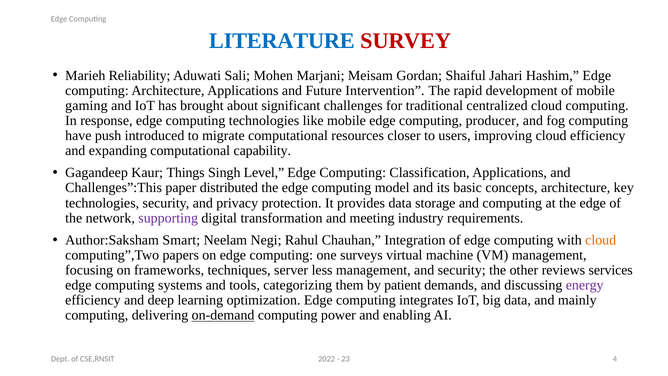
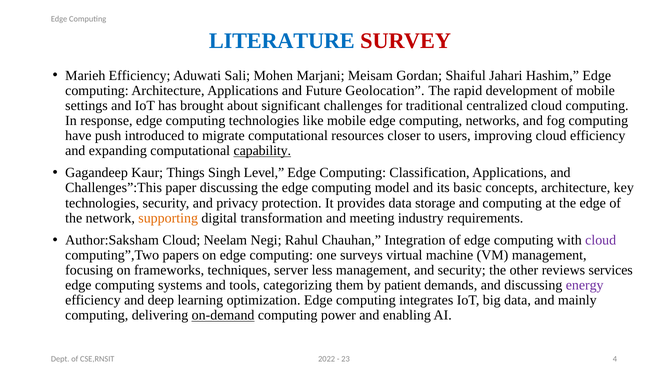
Marieh Reliability: Reliability -> Efficiency (140, 75)
Intervention: Intervention -> Geolocation (385, 90)
gaming: gaming -> settings (86, 106)
producer: producer -> networks (493, 121)
capability underline: none -> present (262, 151)
paper distributed: distributed -> discussing (229, 188)
supporting colour: purple -> orange (168, 218)
Author:Saksham Smart: Smart -> Cloud (181, 240)
cloud colour: orange -> purple (601, 240)
